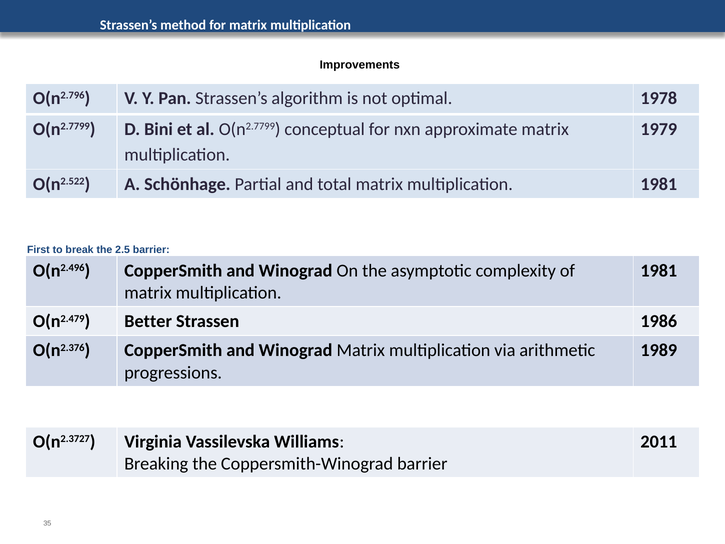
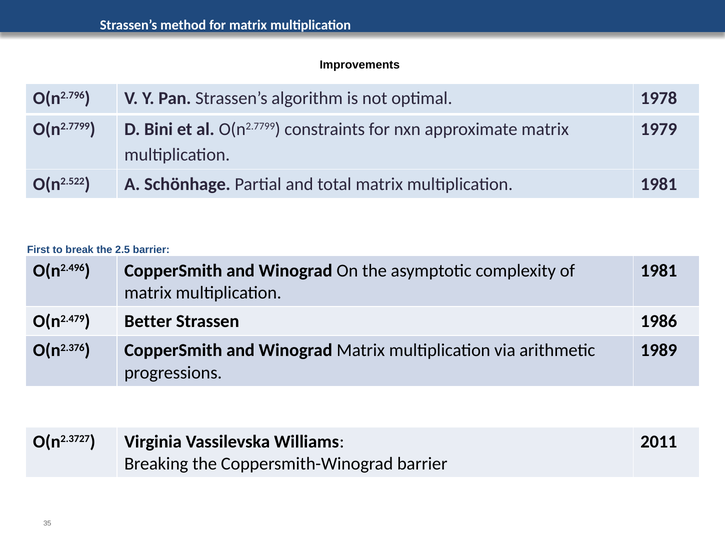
conceptual: conceptual -> constraints (325, 129)
